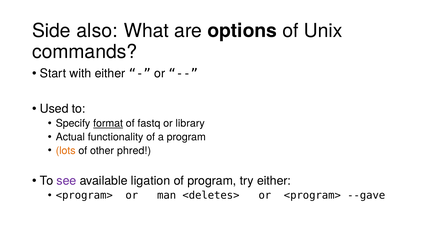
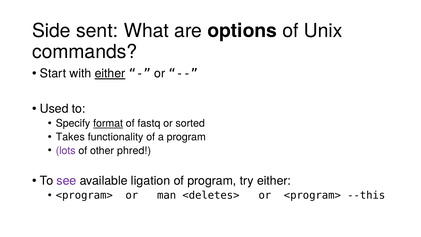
also: also -> sent (97, 31)
either underline: none -> present (110, 74)
library: library -> sorted (190, 123)
Actual: Actual -> Takes (70, 137)
lots colour: orange -> purple (66, 150)
--gave: --gave -> --this (366, 195)
